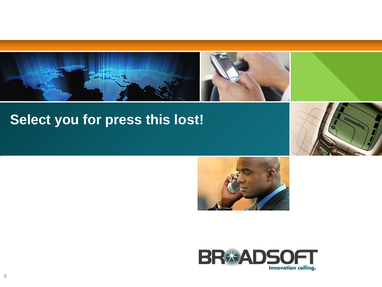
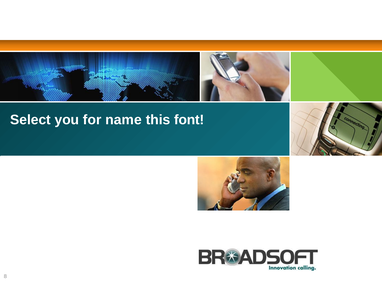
press: press -> name (124, 120)
lost: lost -> font (189, 120)
